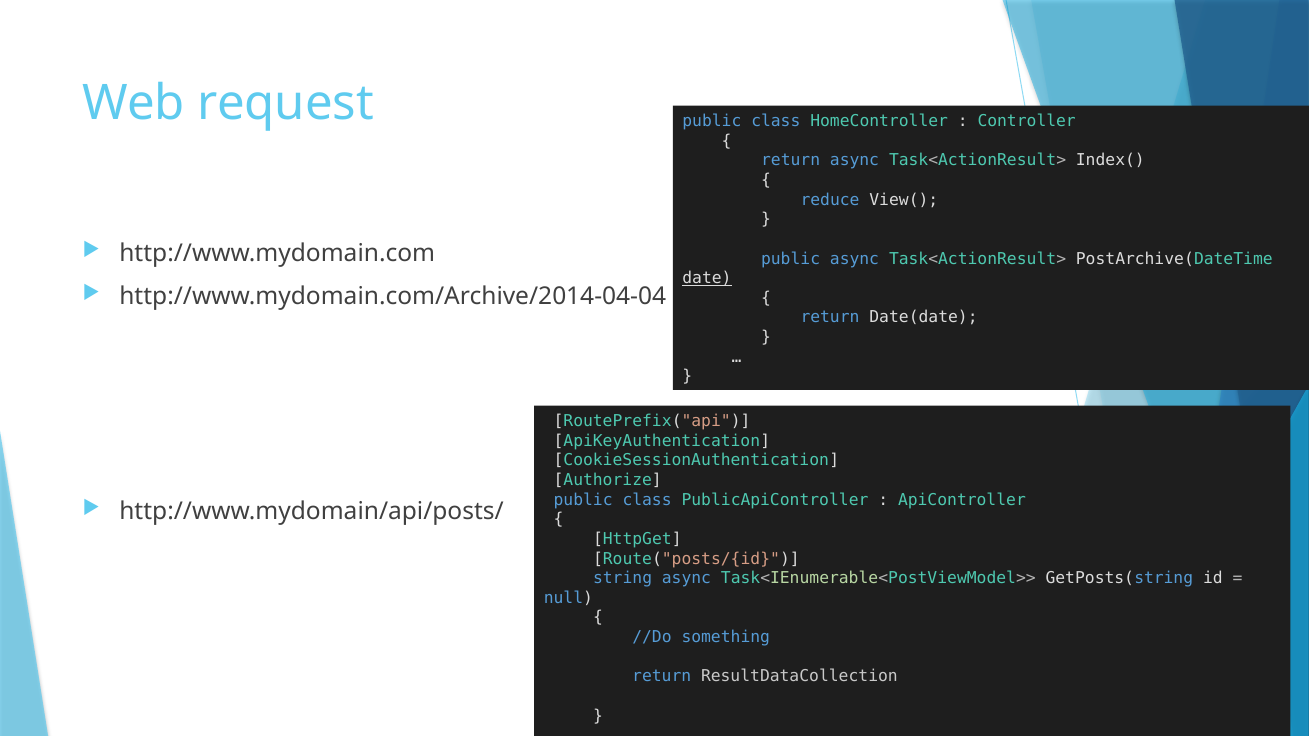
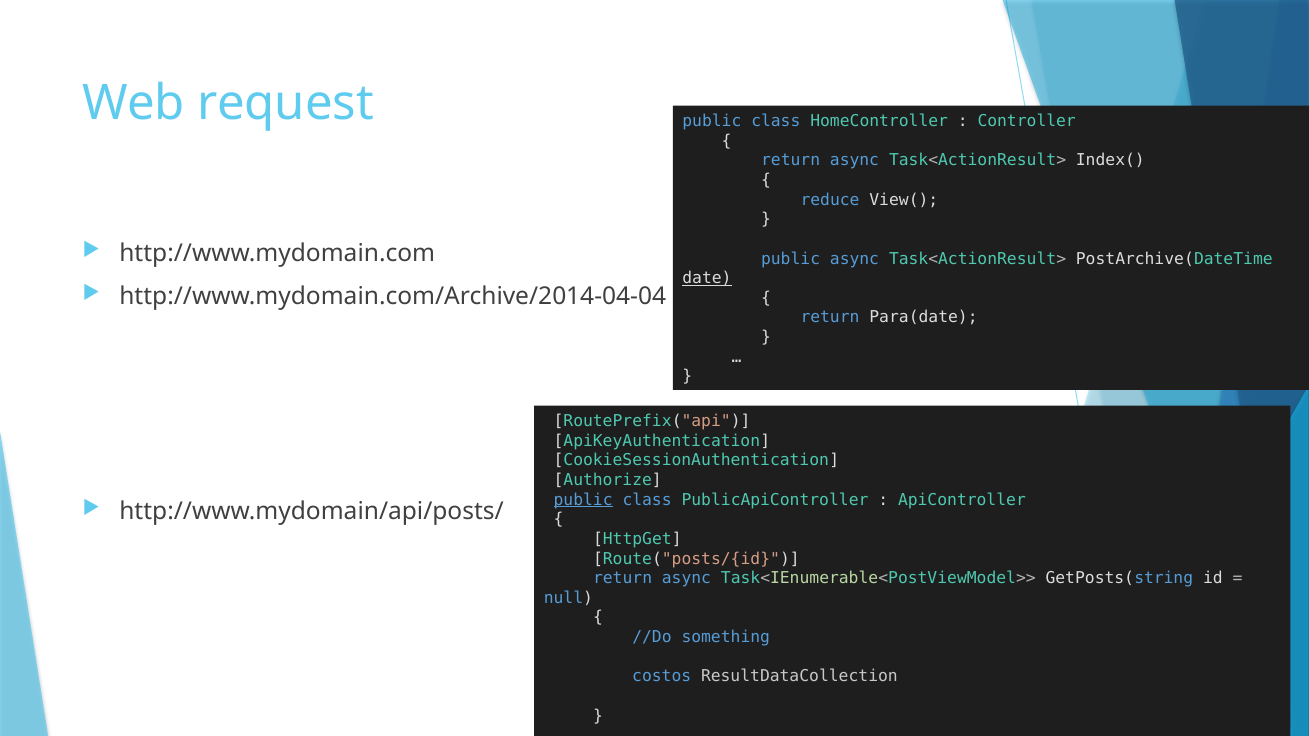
Date(date: Date(date -> Para(date (924, 318)
public underline: none -> present (583, 500)
string: string -> return (623, 579)
return: return -> costos (662, 677)
